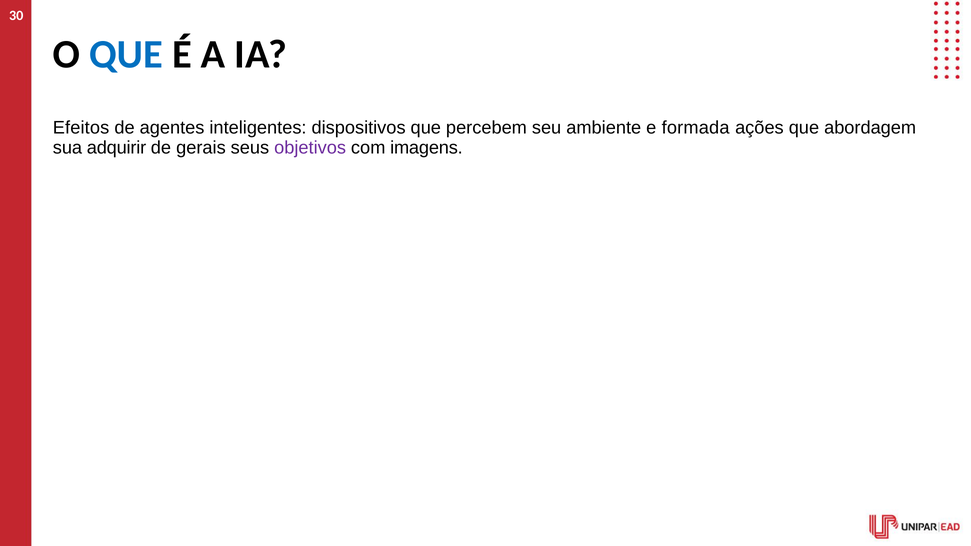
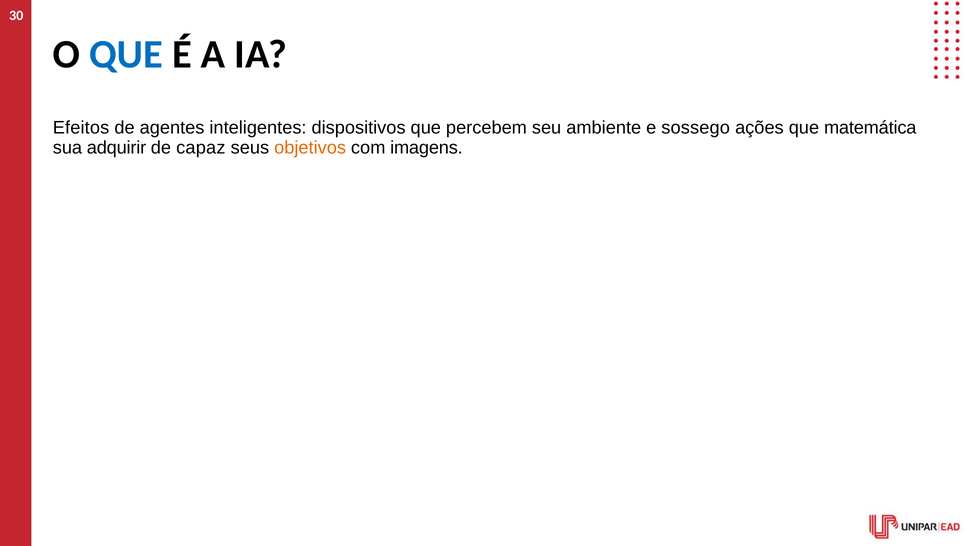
formada: formada -> sossego (696, 128)
abordagem: abordagem -> matemática (870, 128)
gerais: gerais -> capaz (201, 148)
objetivos colour: purple -> orange (310, 148)
